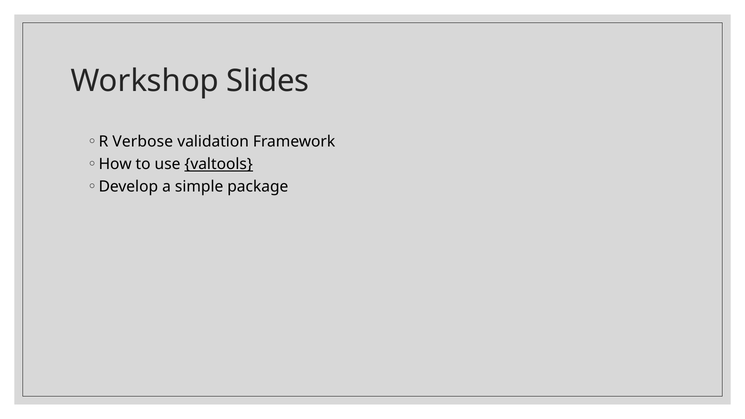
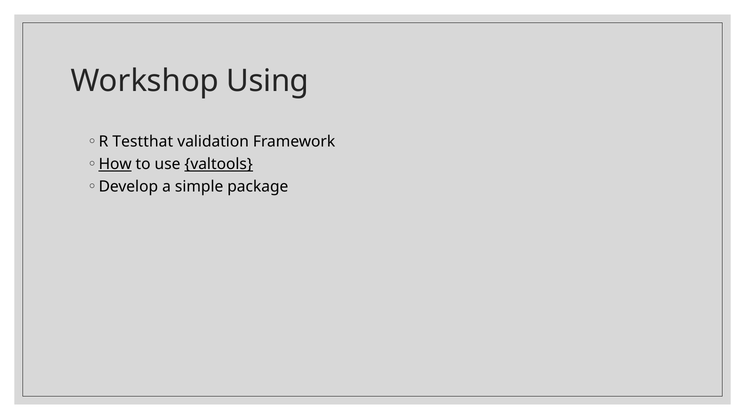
Slides: Slides -> Using (268, 81)
Verbose: Verbose -> Testthat (143, 142)
How underline: none -> present (115, 164)
